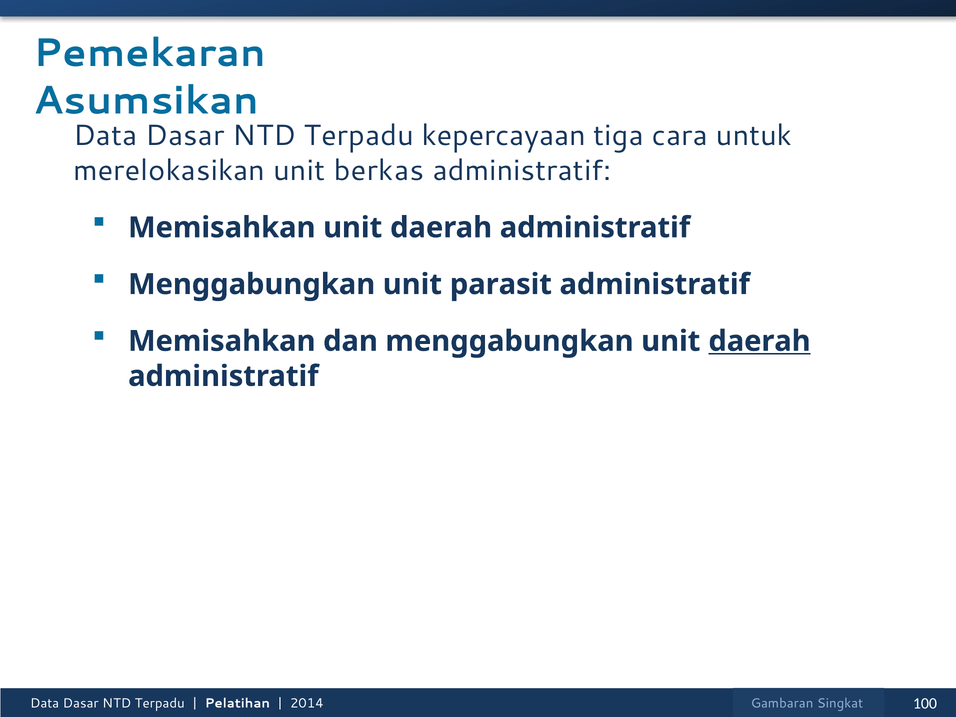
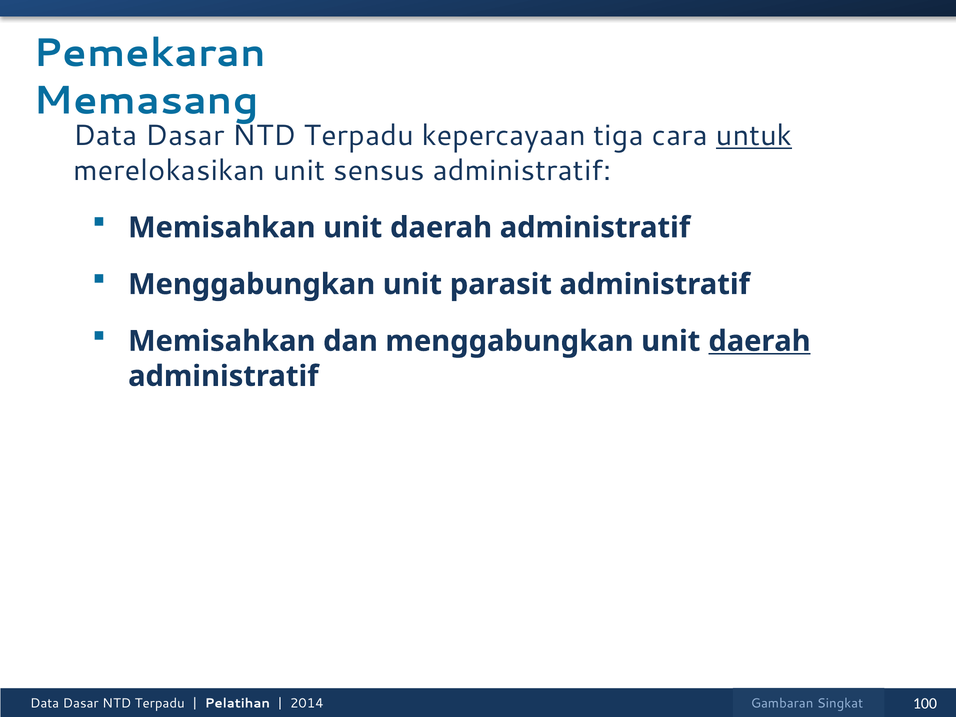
Asumsikan: Asumsikan -> Memasang (146, 101)
untuk underline: none -> present (754, 136)
berkas: berkas -> sensus (379, 171)
